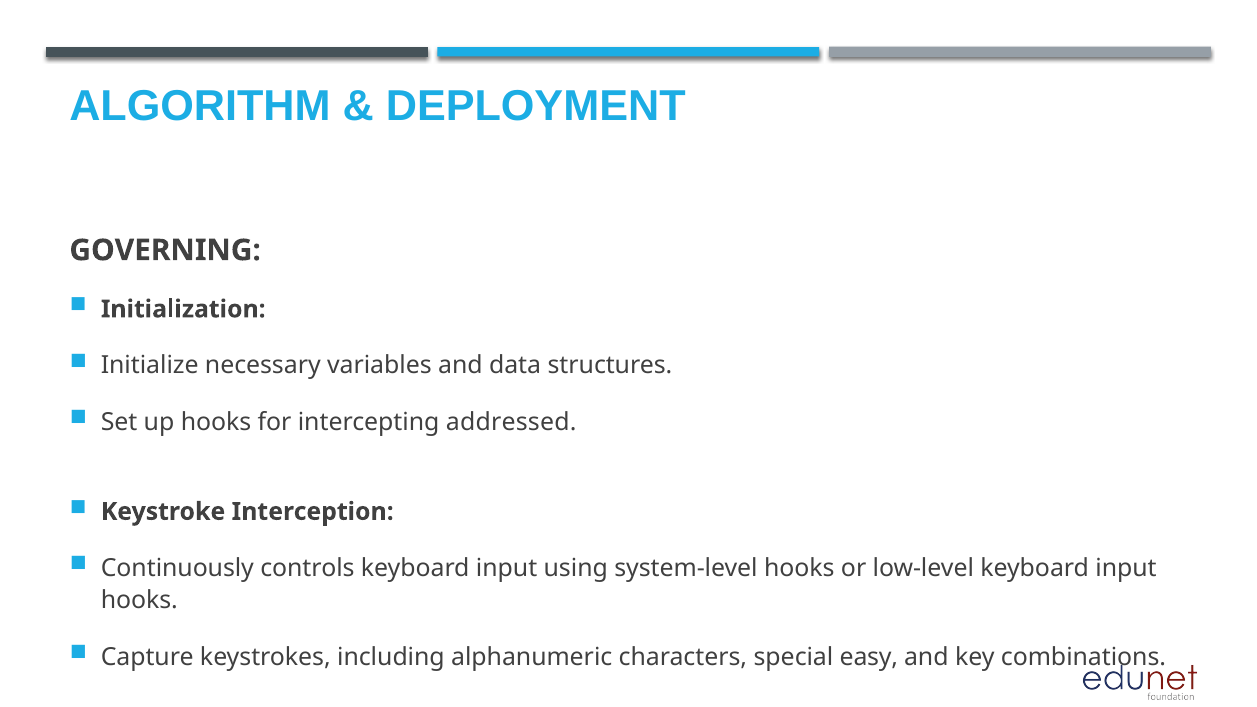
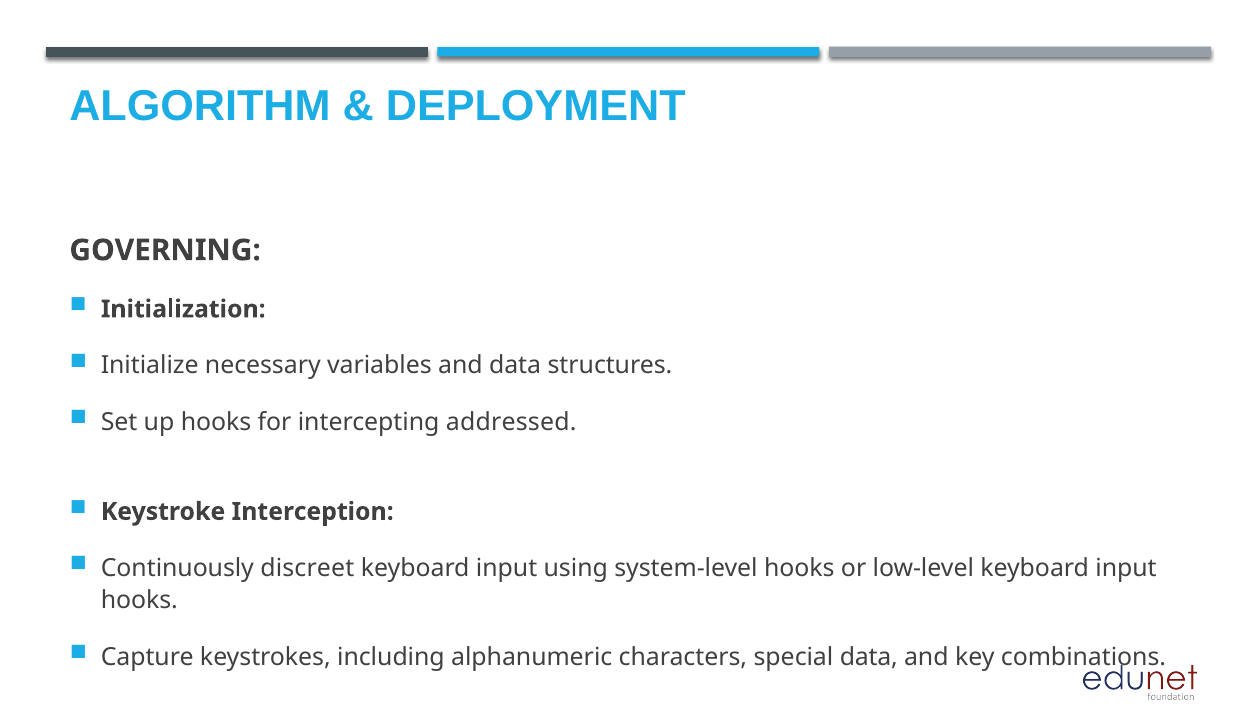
controls: controls -> discreet (307, 568)
special easy: easy -> data (869, 657)
